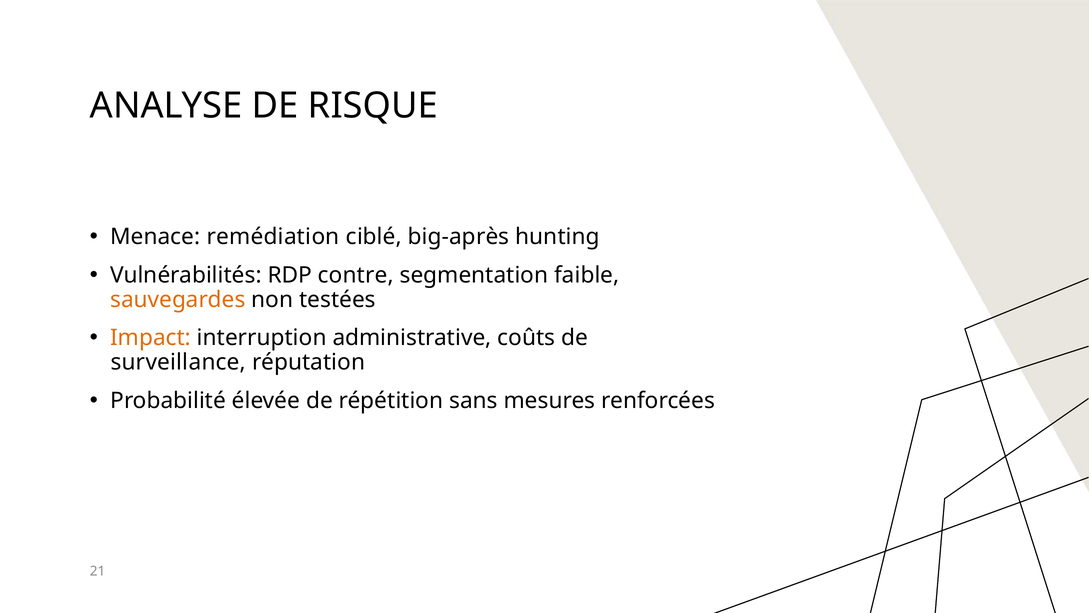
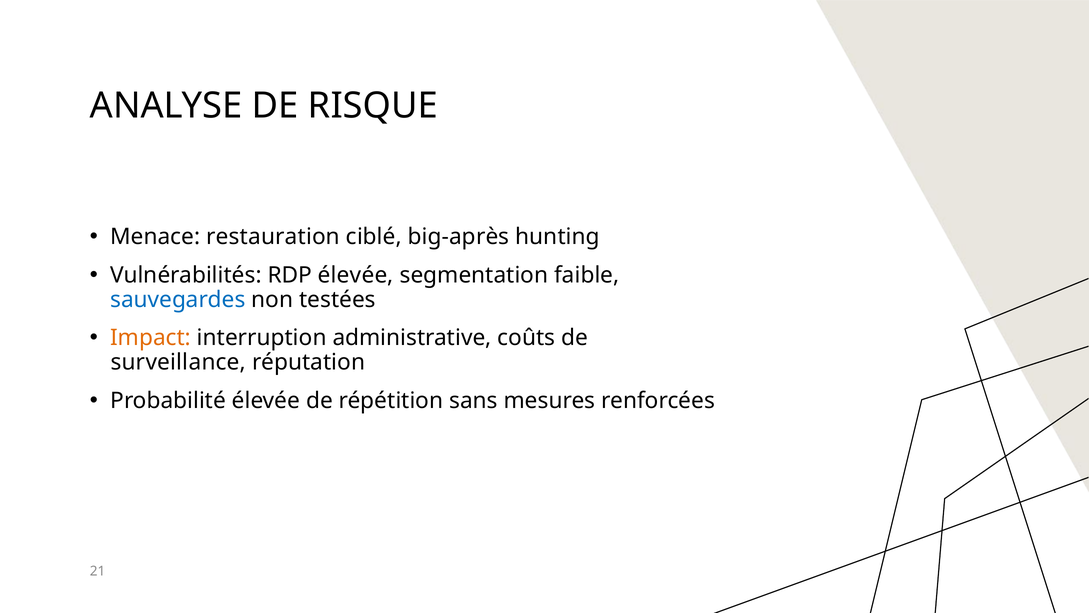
remédiation: remédiation -> restauration (273, 237)
RDP contre: contre -> élevée (356, 275)
sauvegardes colour: orange -> blue (178, 299)
